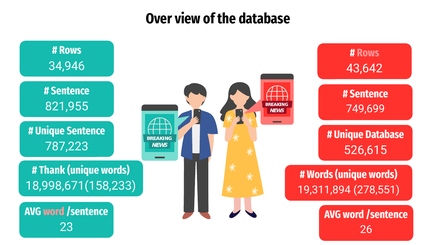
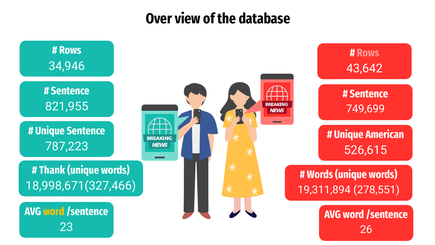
Unique Database: Database -> American (385, 134)
18,998,671(158,233: 18,998,671(158,233 -> 18,998,671(327,466 (81, 186)
word colour: pink -> yellow (54, 211)
